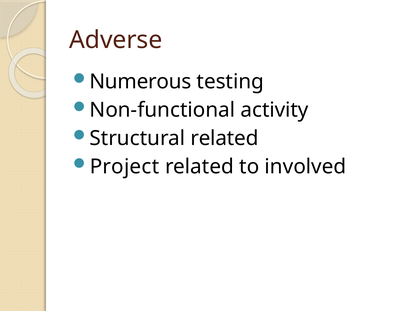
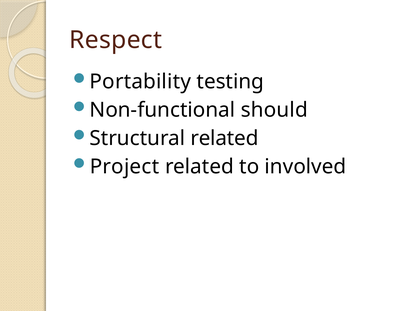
Adverse: Adverse -> Respect (116, 40)
Numerous: Numerous -> Portability (140, 82)
activity: activity -> should (274, 110)
